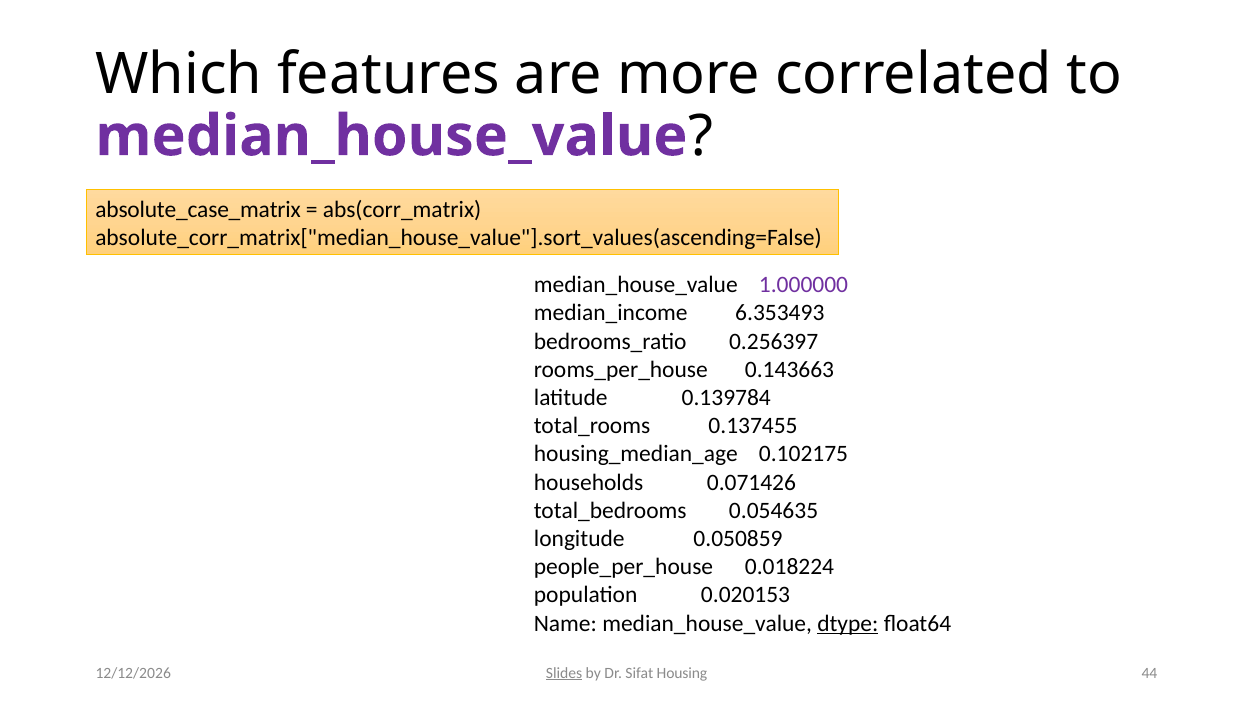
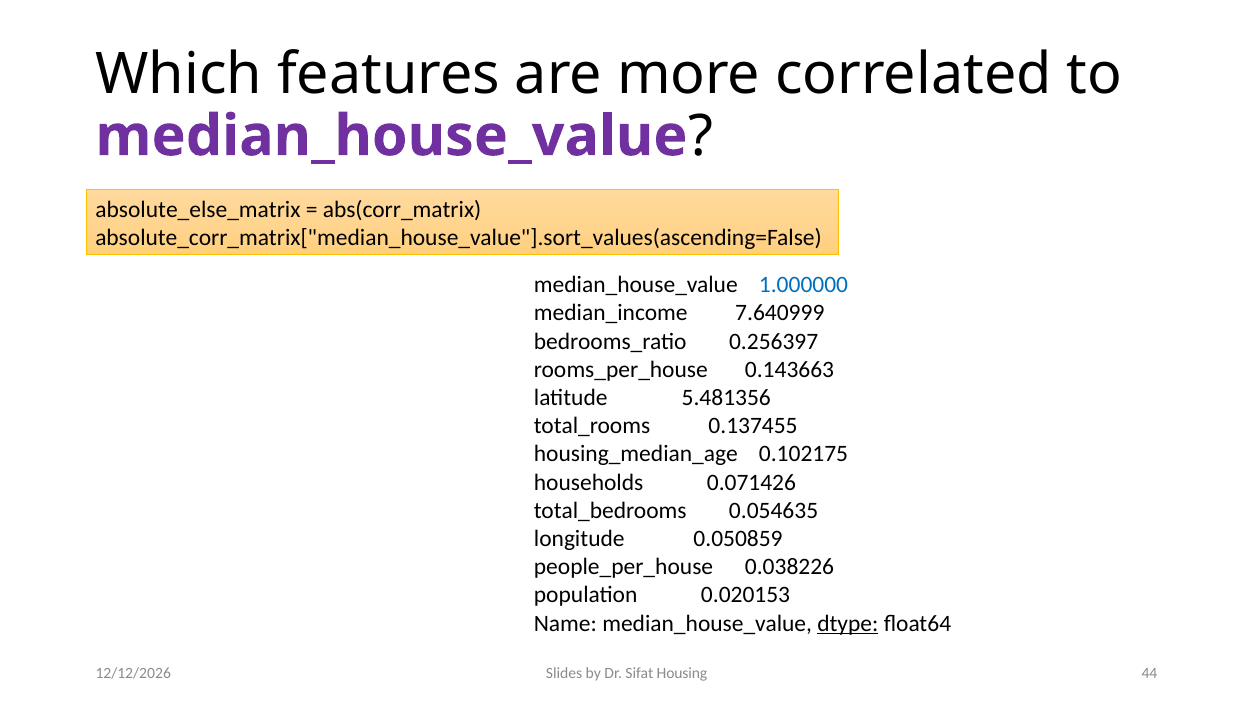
absolute_case_matrix: absolute_case_matrix -> absolute_else_matrix (198, 209)
1.000000 colour: purple -> blue (804, 285)
6.353493: 6.353493 -> 7.640999 (780, 313)
0.139784: 0.139784 -> 5.481356 (726, 398)
0.018224: 0.018224 -> 0.038226 (789, 567)
Slides underline: present -> none (564, 673)
